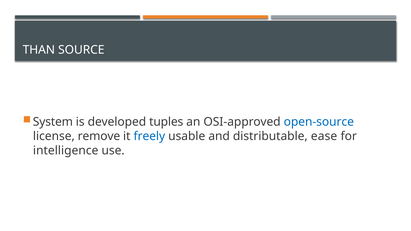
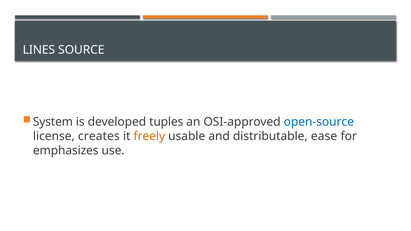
THAN: THAN -> LINES (39, 50)
remove: remove -> creates (99, 136)
freely colour: blue -> orange (149, 136)
intelligence: intelligence -> emphasizes (66, 151)
